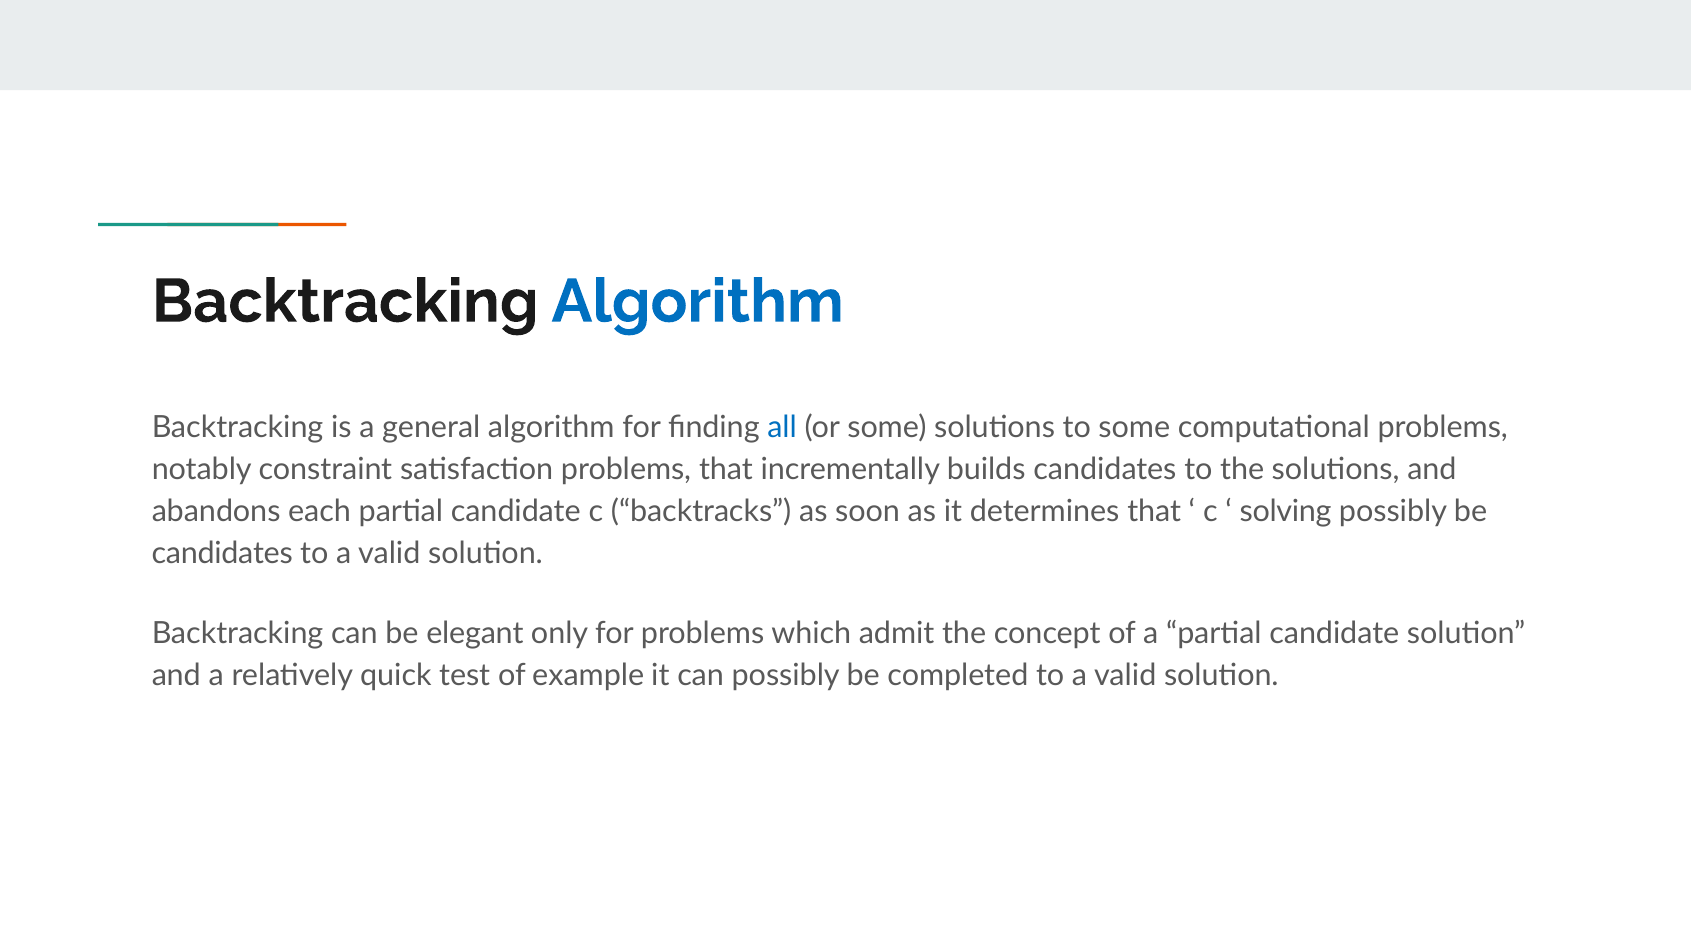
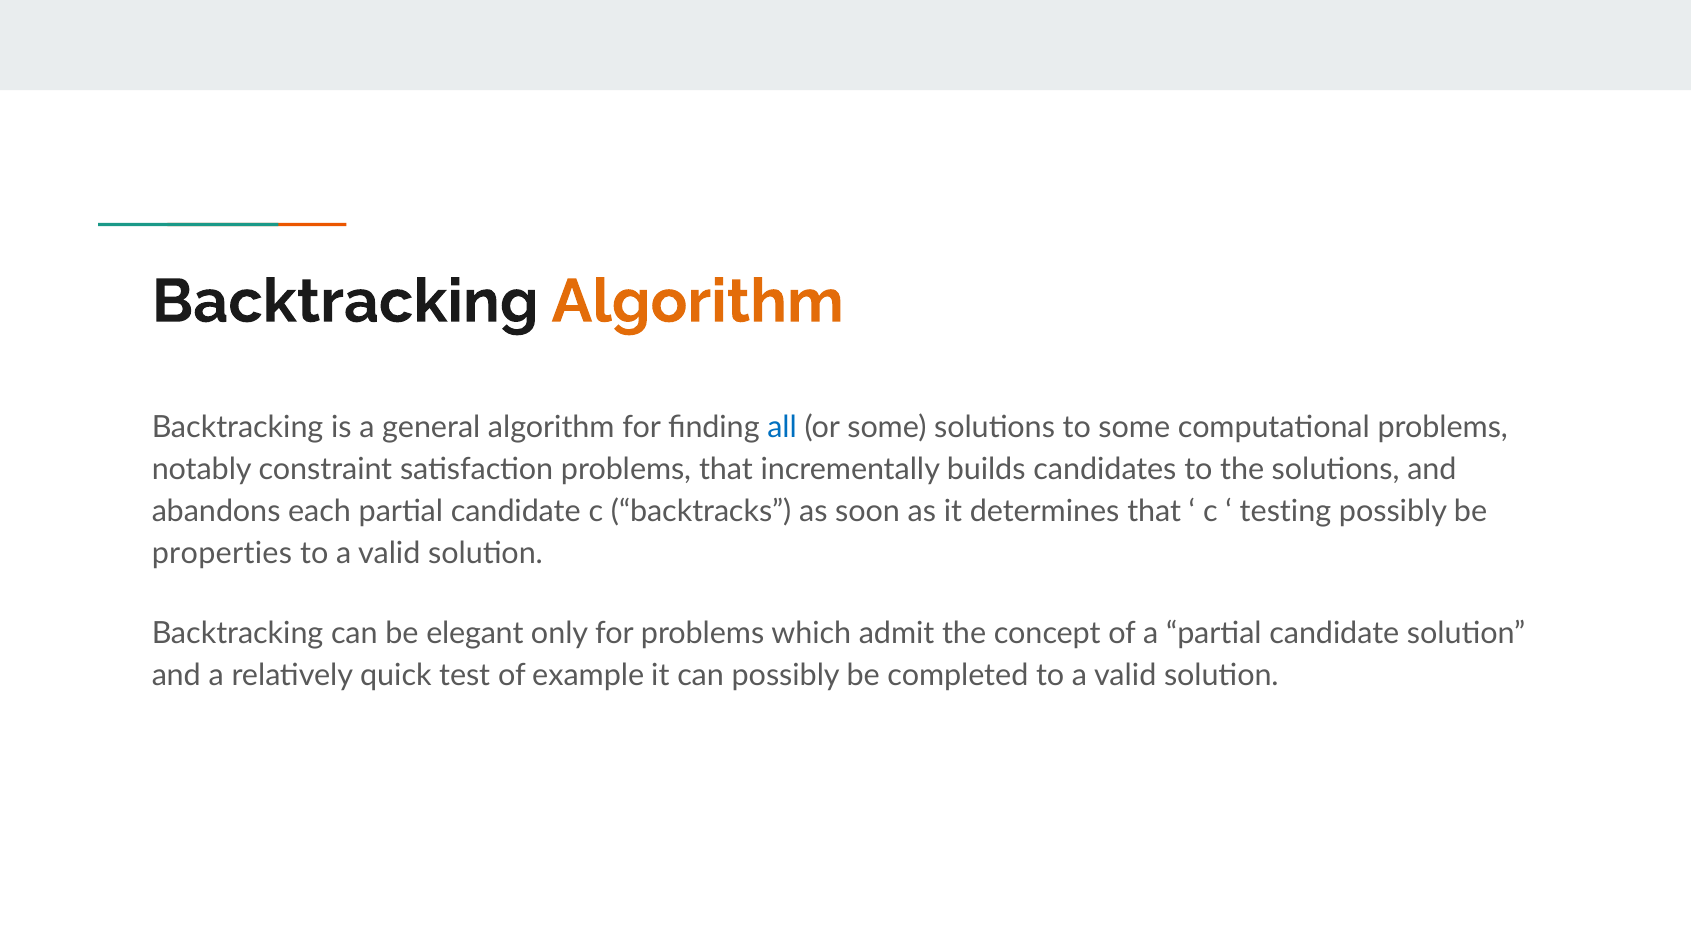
Algorithm colour: blue -> orange (698, 302)
solving: solving -> testing (1285, 512)
candidates: candidates -> properties (222, 554)
